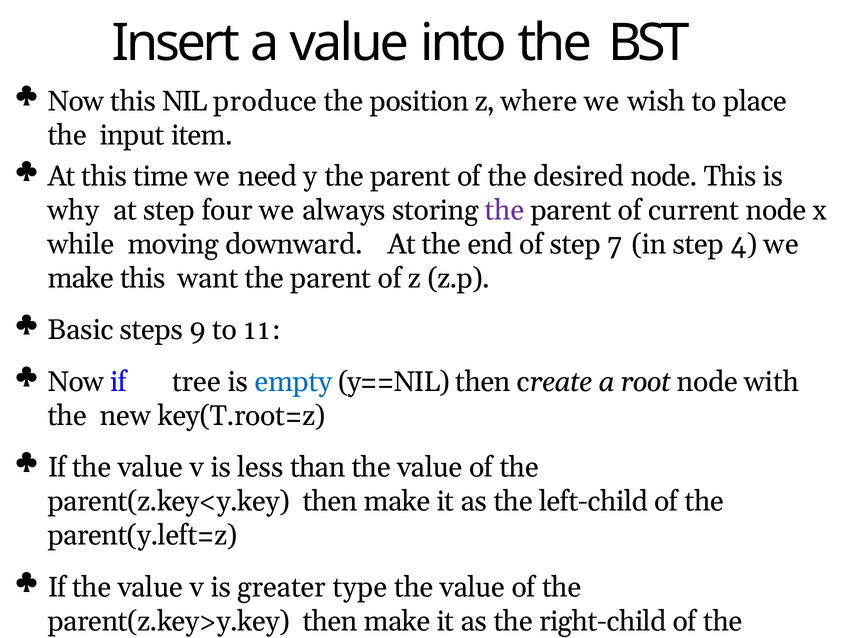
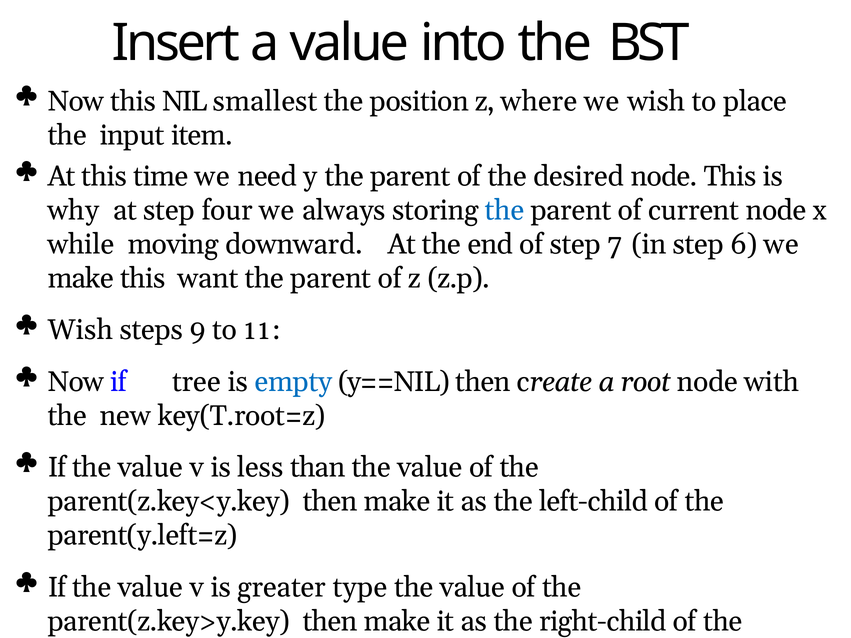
produce: produce -> smallest (265, 101)
the colour: purple -> blue (505, 210)
4: 4 -> 6 (744, 244)
Basic: Basic -> Wish (80, 330)
